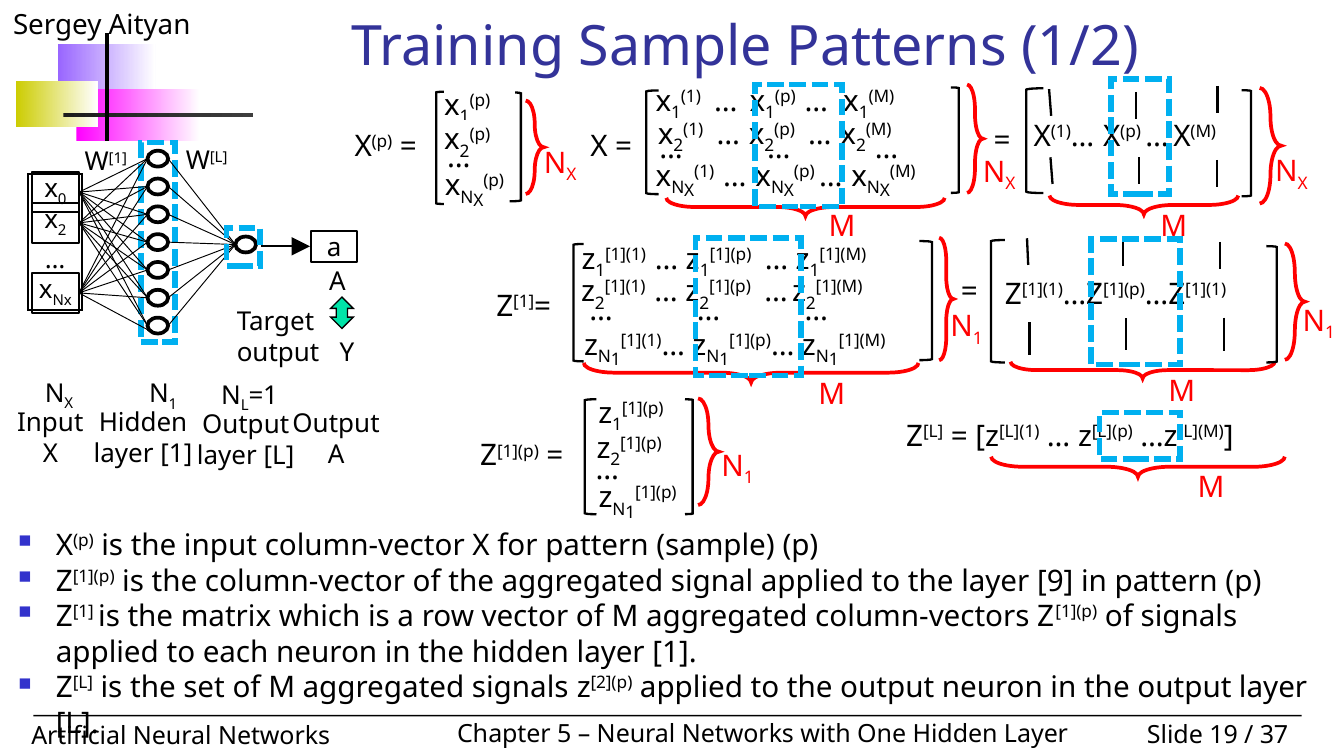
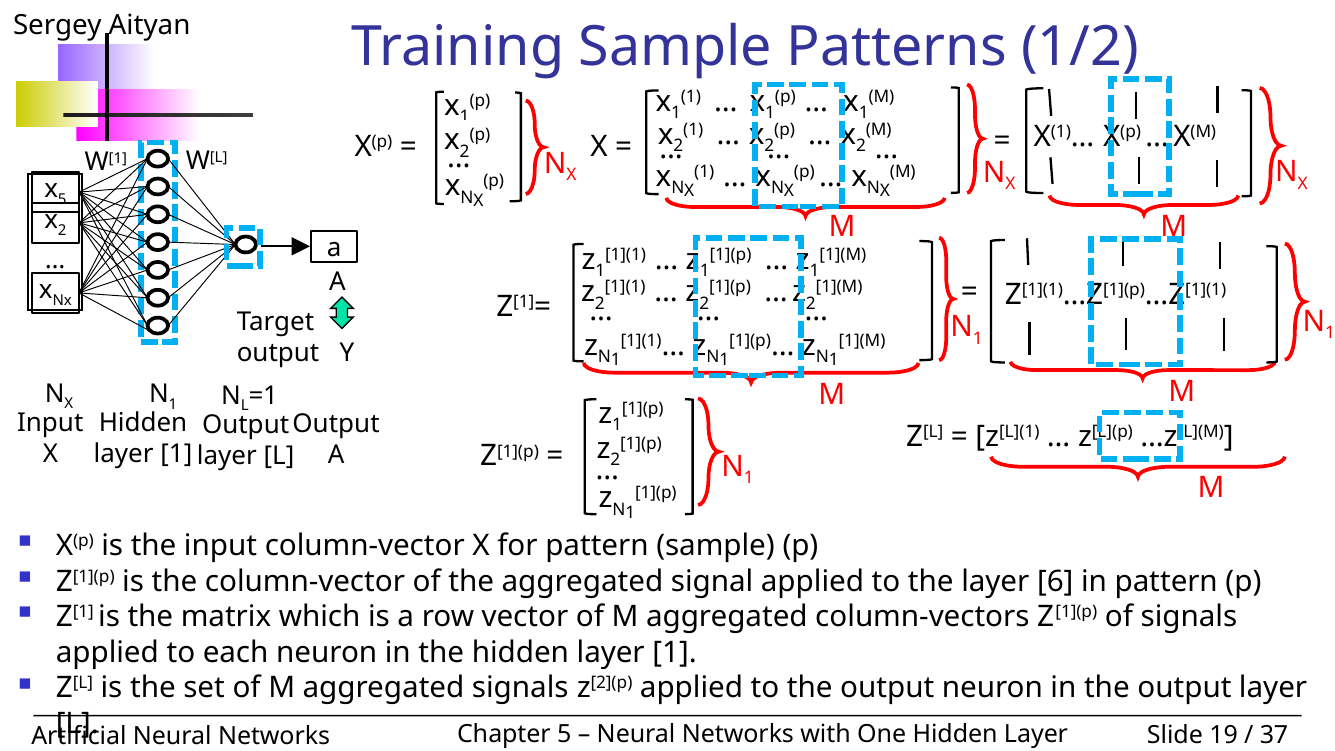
x 0: 0 -> 5 (62, 199)
9: 9 -> 6 (1055, 581)
